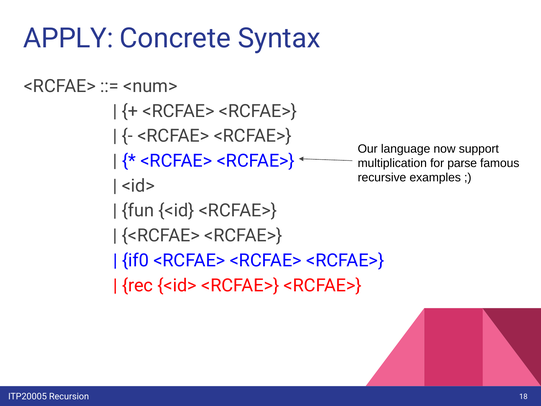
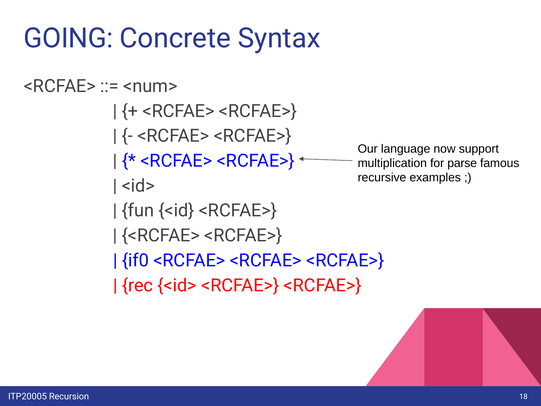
APPLY: APPLY -> GOING (68, 38)
